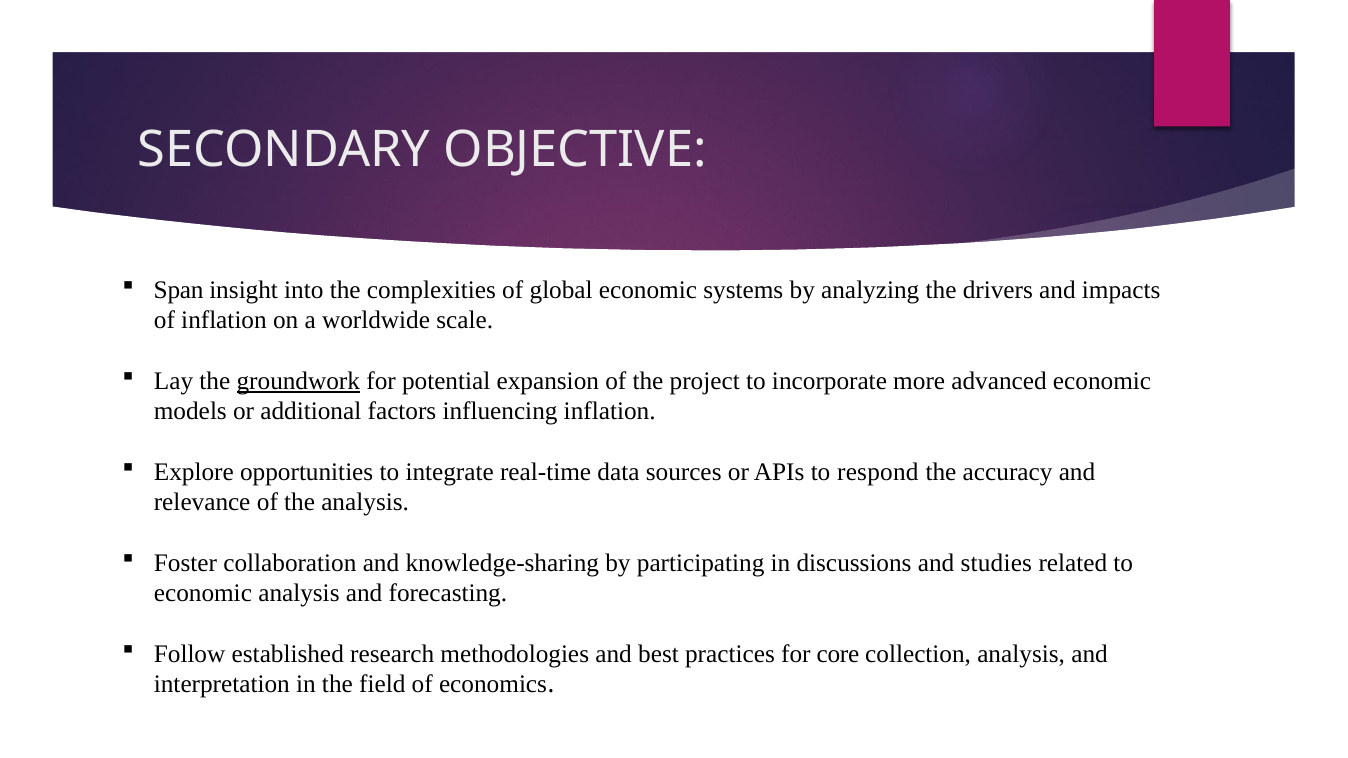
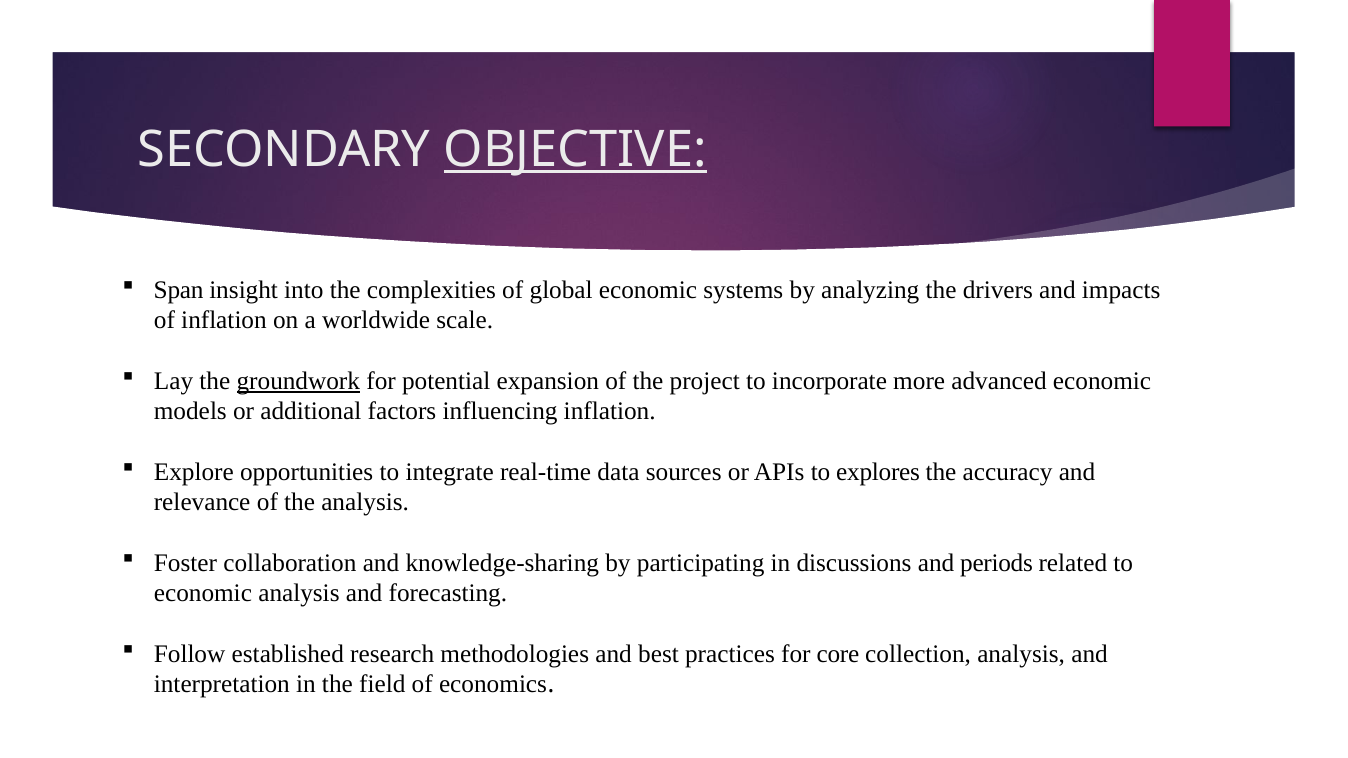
OBJECTIVE underline: none -> present (575, 150)
respond: respond -> explores (878, 472)
studies: studies -> periods (997, 563)
